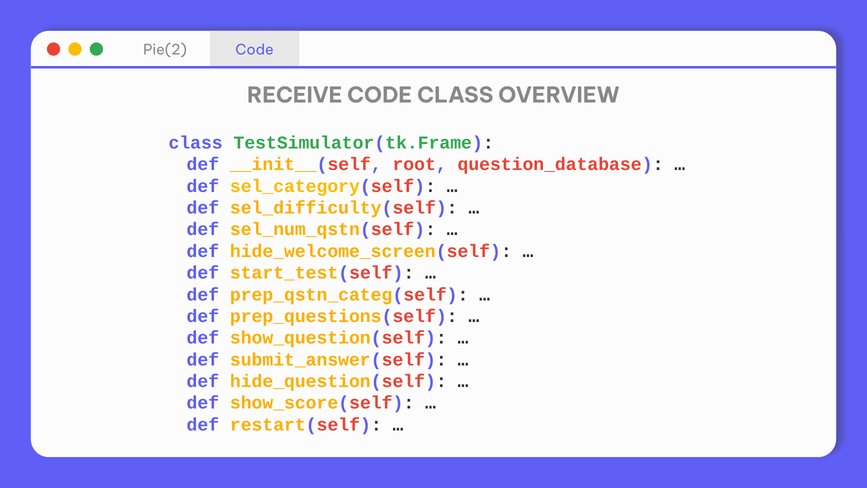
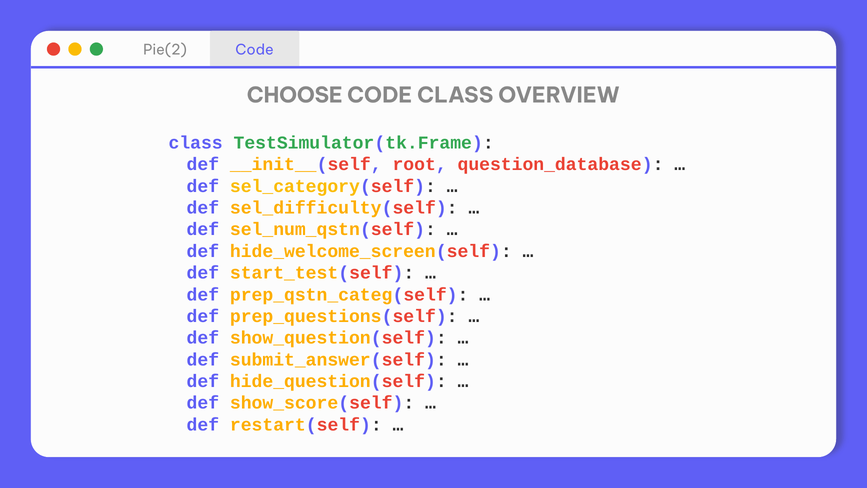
RECEIVE: RECEIVE -> CHOOSE (295, 96)
